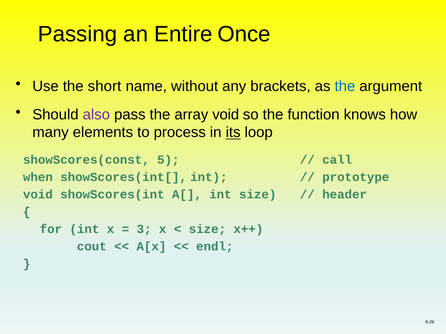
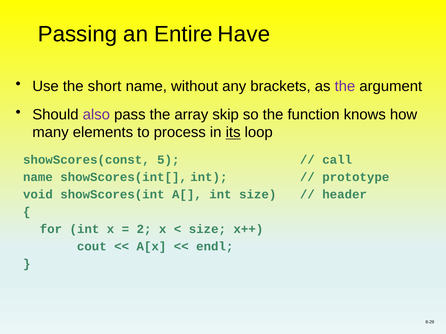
Once: Once -> Have (244, 34)
the colour: blue -> purple (345, 87)
array void: void -> skip (226, 115)
when: when -> name (38, 177)
3: 3 -> 2 (144, 229)
